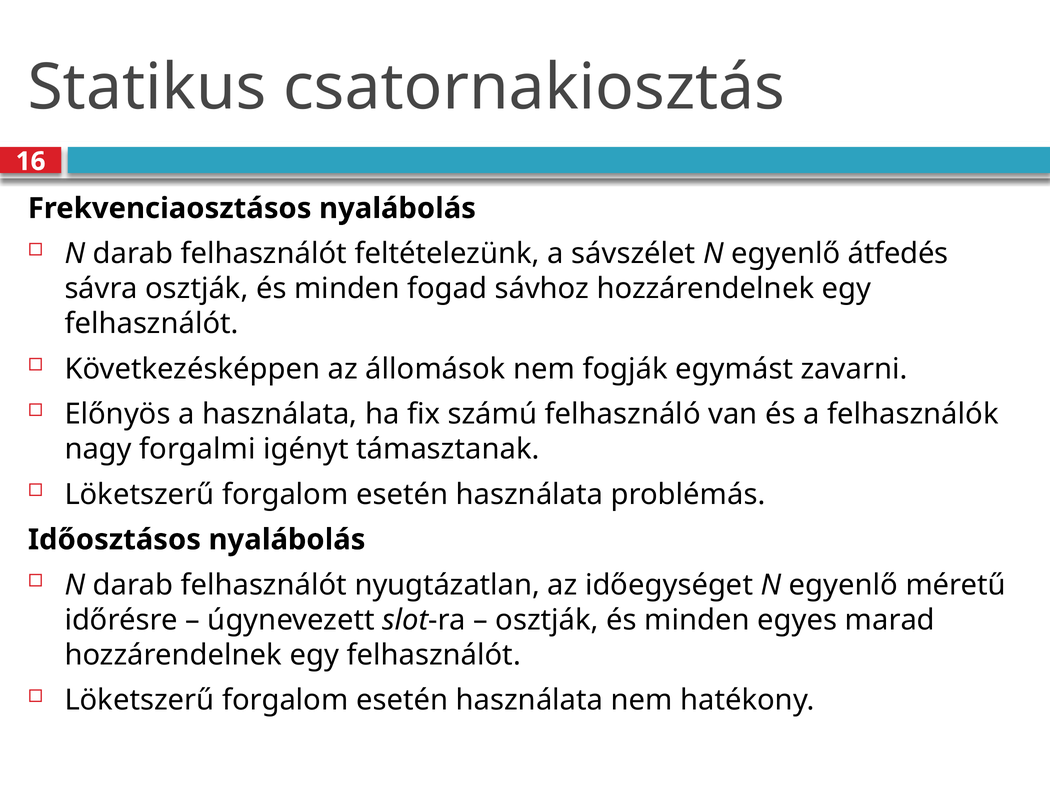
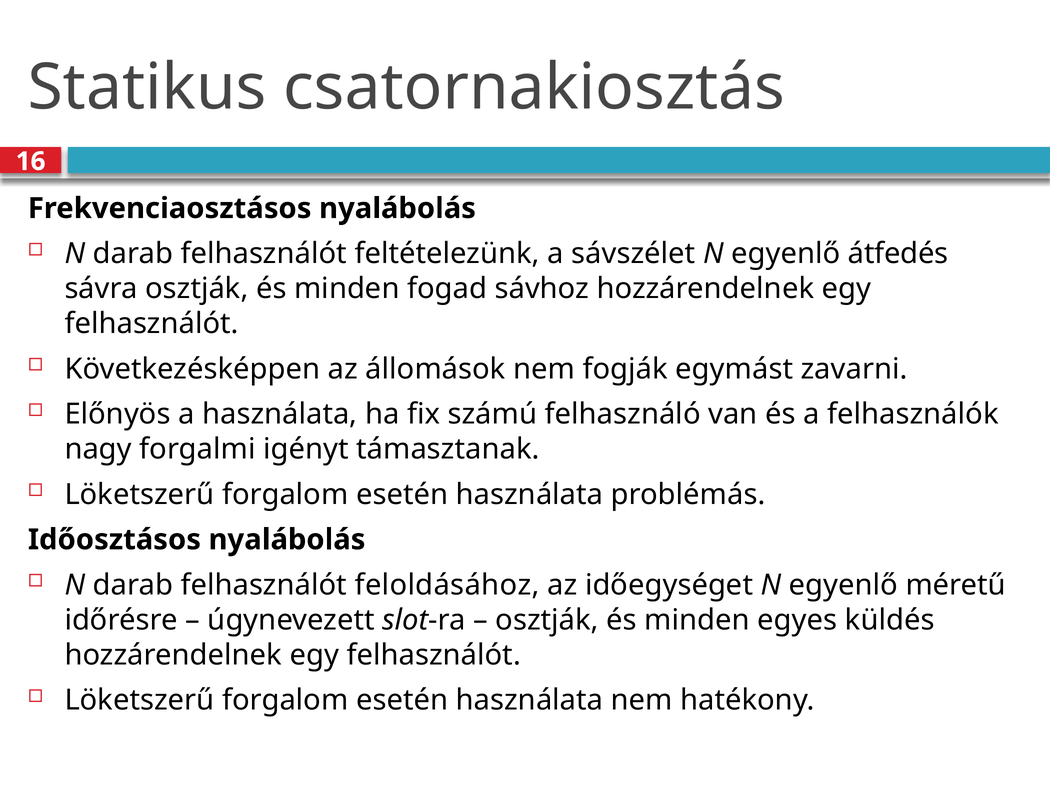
nyugtázatlan: nyugtázatlan -> feloldásához (447, 585)
marad: marad -> küldés (890, 620)
